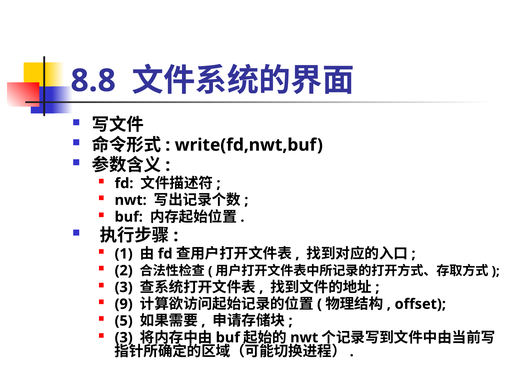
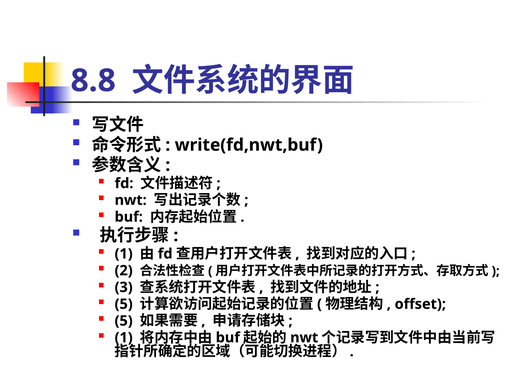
9: 9 -> 5 (124, 304)
3: 3 -> 1 (124, 338)
